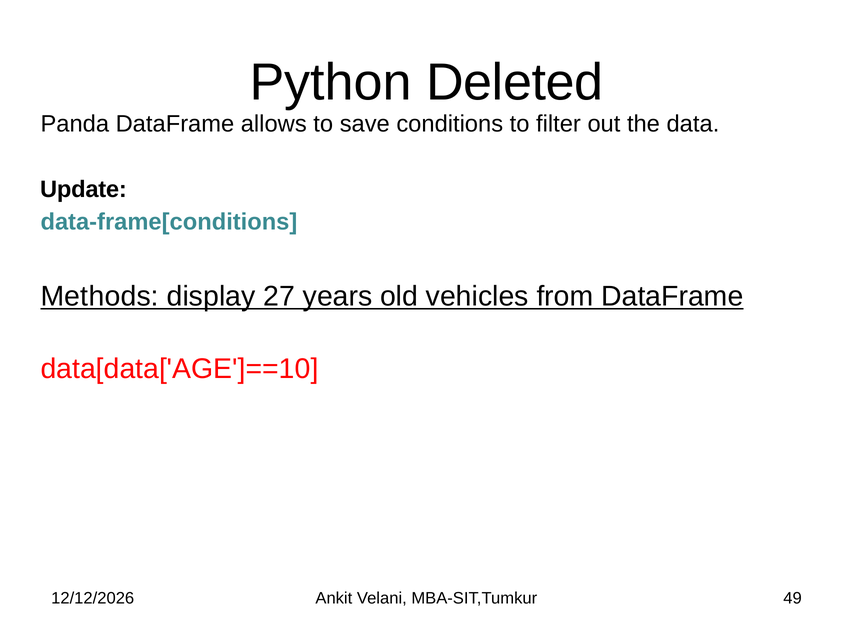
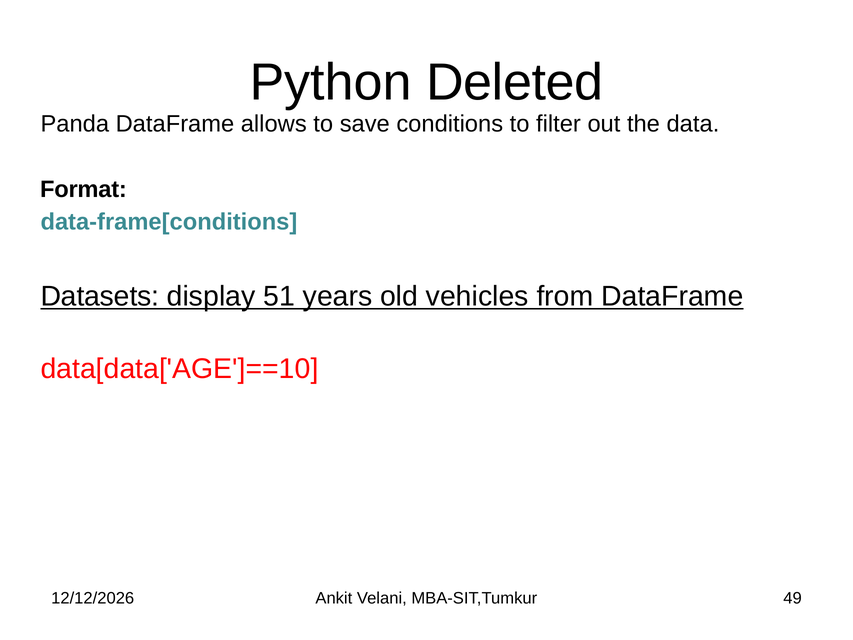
Update: Update -> Format (83, 189)
Methods: Methods -> Datasets (100, 296)
27: 27 -> 51 (279, 296)
